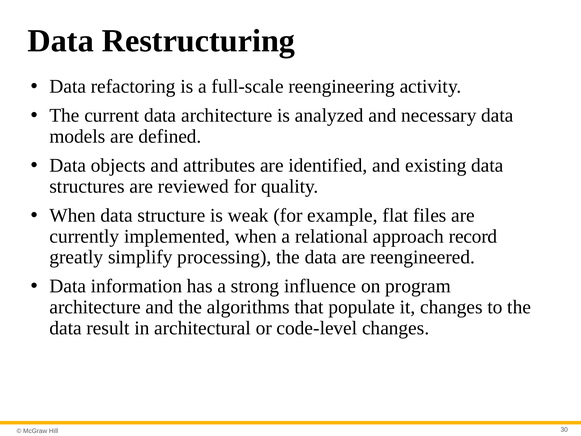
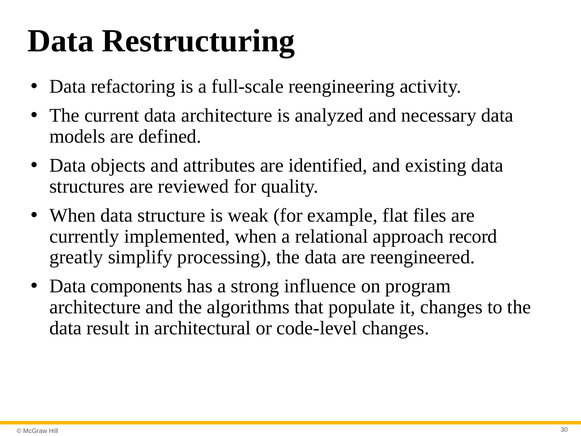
information: information -> components (137, 286)
